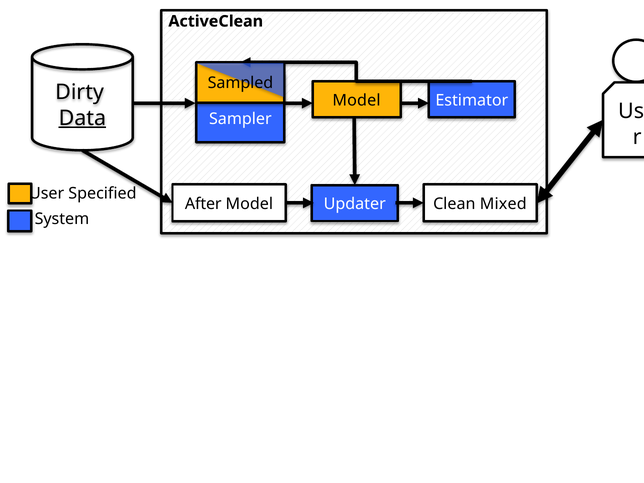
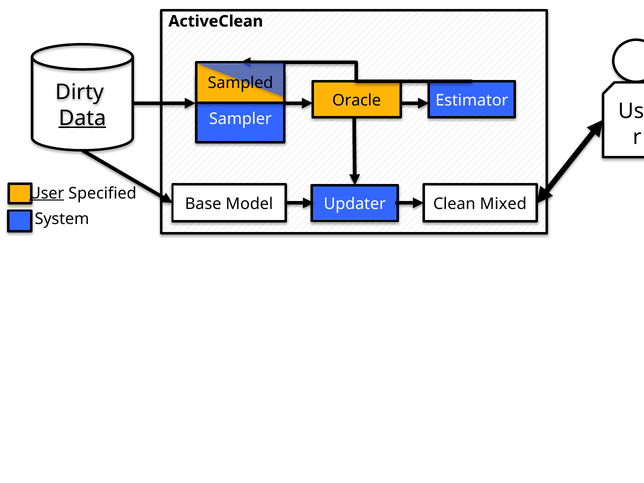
Model: Model -> Oracle (357, 100)
User underline: none -> present (47, 193)
After: After -> Base (203, 204)
